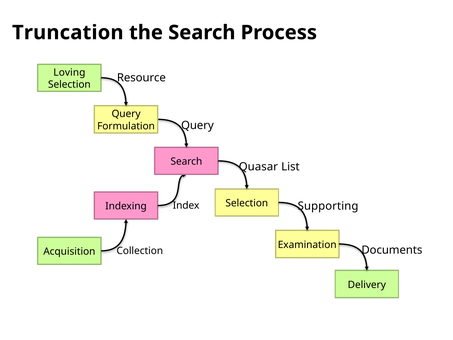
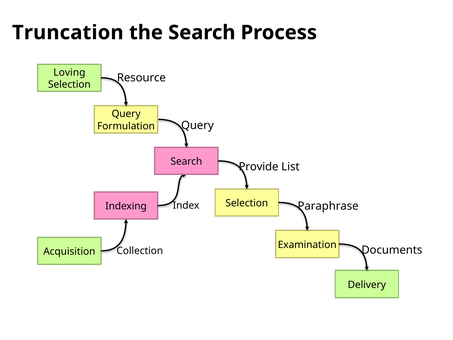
Quasar: Quasar -> Provide (258, 167)
Supporting: Supporting -> Paraphrase (328, 206)
